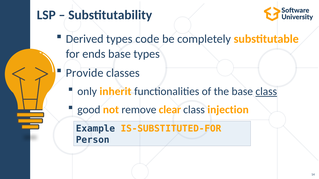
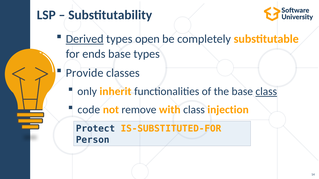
Derived underline: none -> present (85, 39)
code: code -> open (147, 39)
good: good -> code (89, 110)
clear: clear -> with (170, 110)
Example: Example -> Protect (95, 129)
